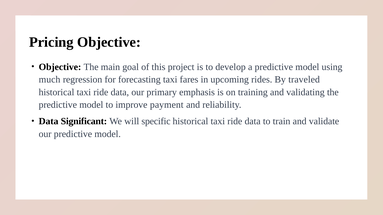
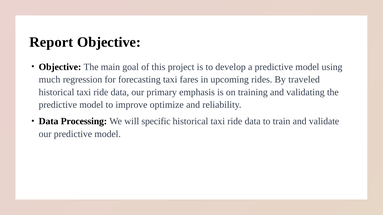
Pricing: Pricing -> Report (51, 42)
payment: payment -> optimize (167, 105)
Significant: Significant -> Processing (84, 122)
